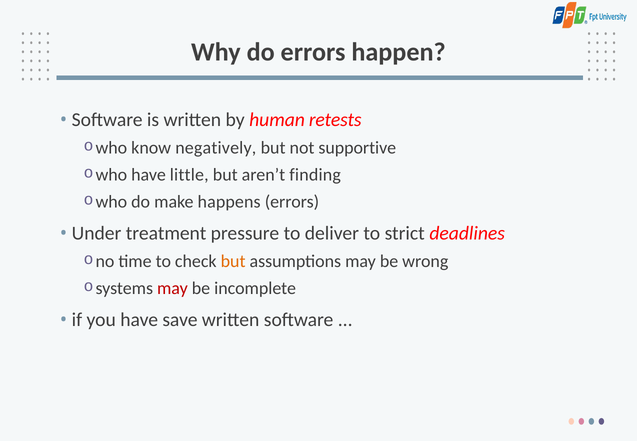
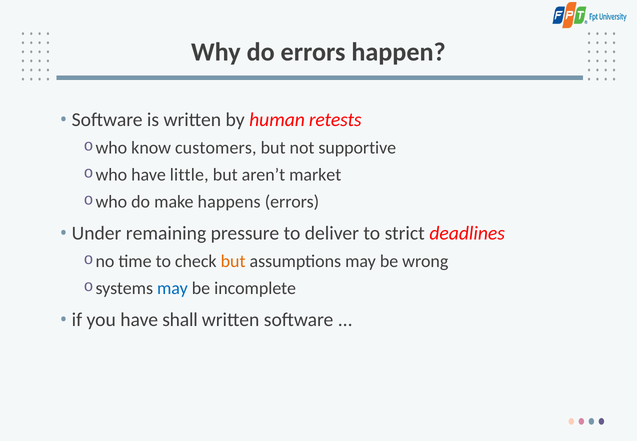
negatively: negatively -> customers (216, 148)
finding: finding -> market (315, 175)
treatment: treatment -> remaining (166, 233)
may colour: red -> blue (172, 288)
save: save -> shall (180, 320)
